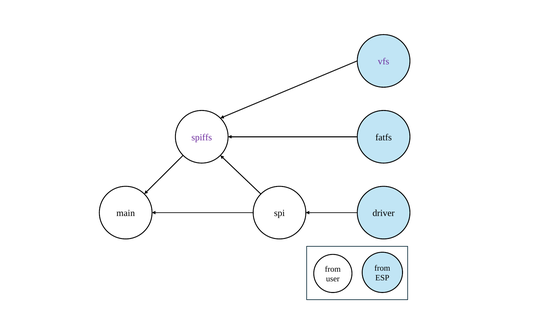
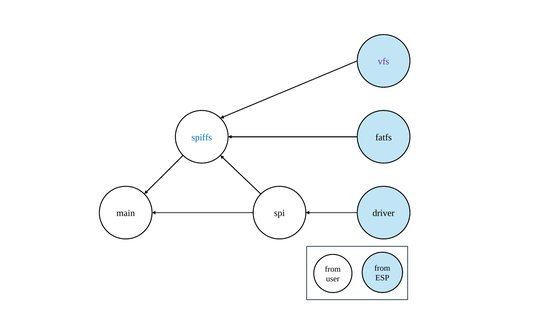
spiffs colour: purple -> blue (202, 138)
